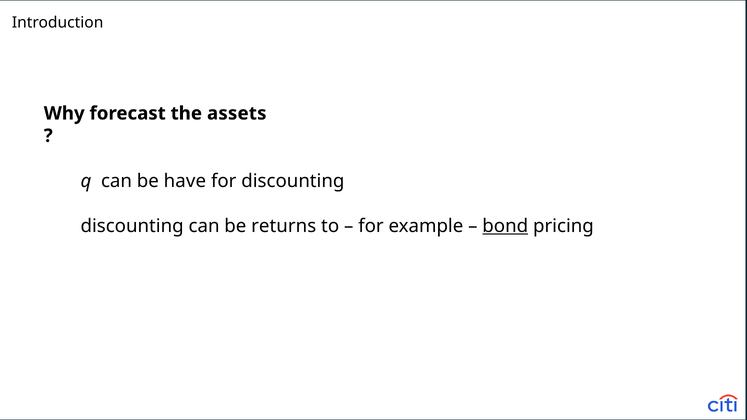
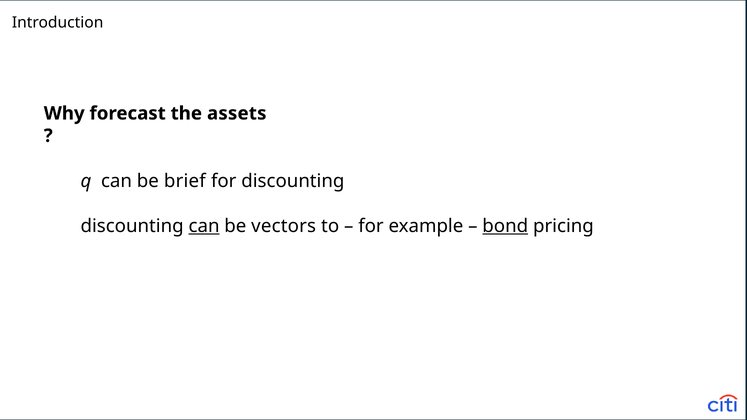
have: have -> brief (185, 181)
can underline: none -> present (204, 226)
returns: returns -> vectors (284, 226)
